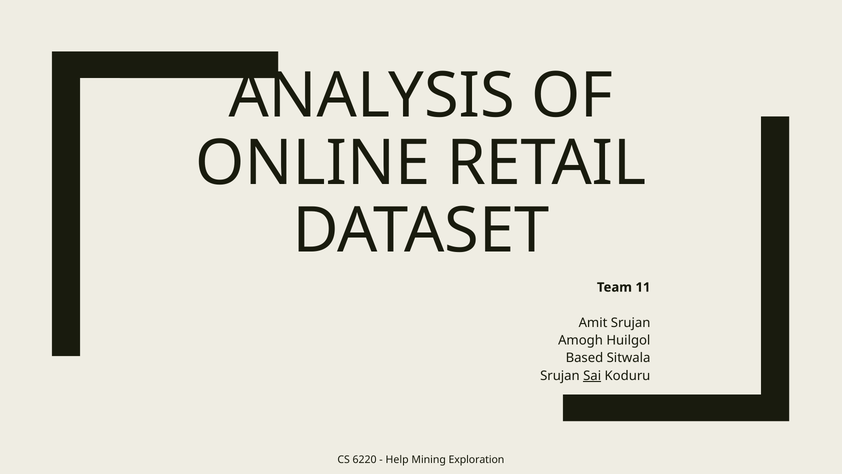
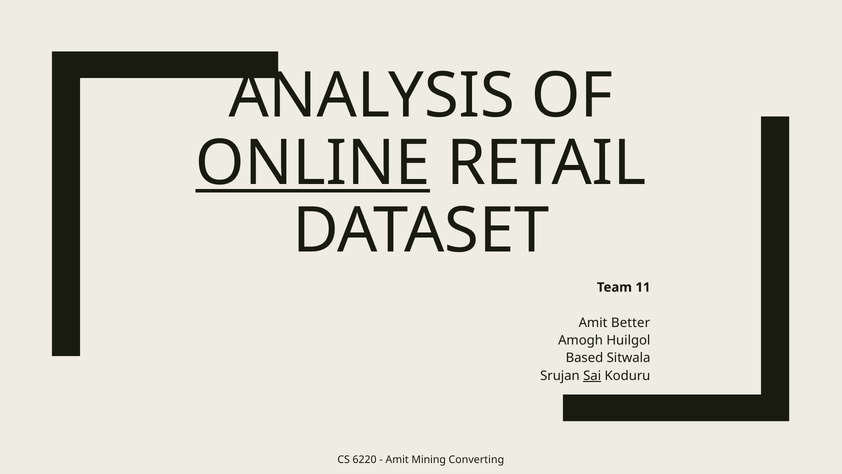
ONLINE underline: none -> present (313, 163)
Amit Srujan: Srujan -> Better (631, 322)
Help: Help -> Amit (397, 460)
Exploration: Exploration -> Converting (476, 460)
